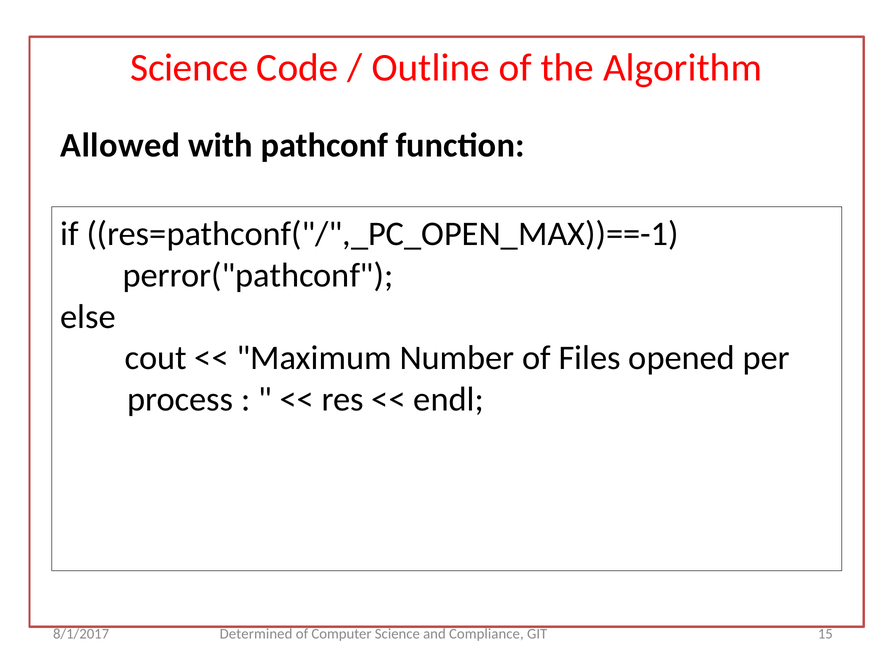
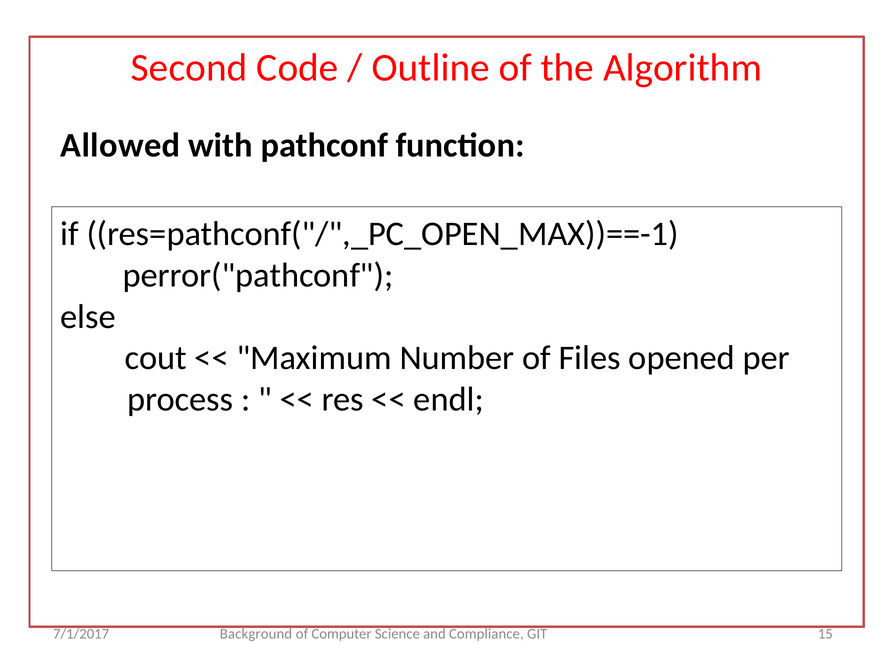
Science: Science -> Second (189, 68)
8/1/2017: 8/1/2017 -> 7/1/2017 (81, 635)
Determined: Determined -> Background (256, 635)
